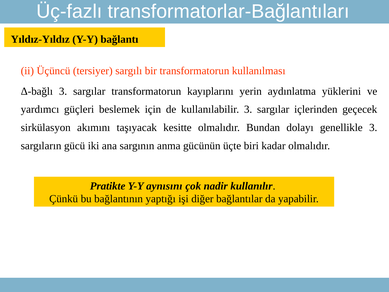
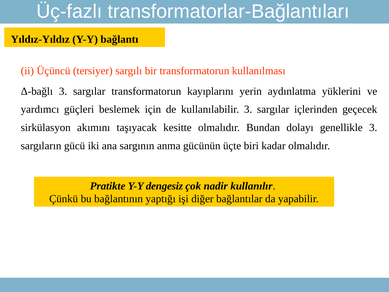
aynısını: aynısını -> dengesiz (164, 186)
